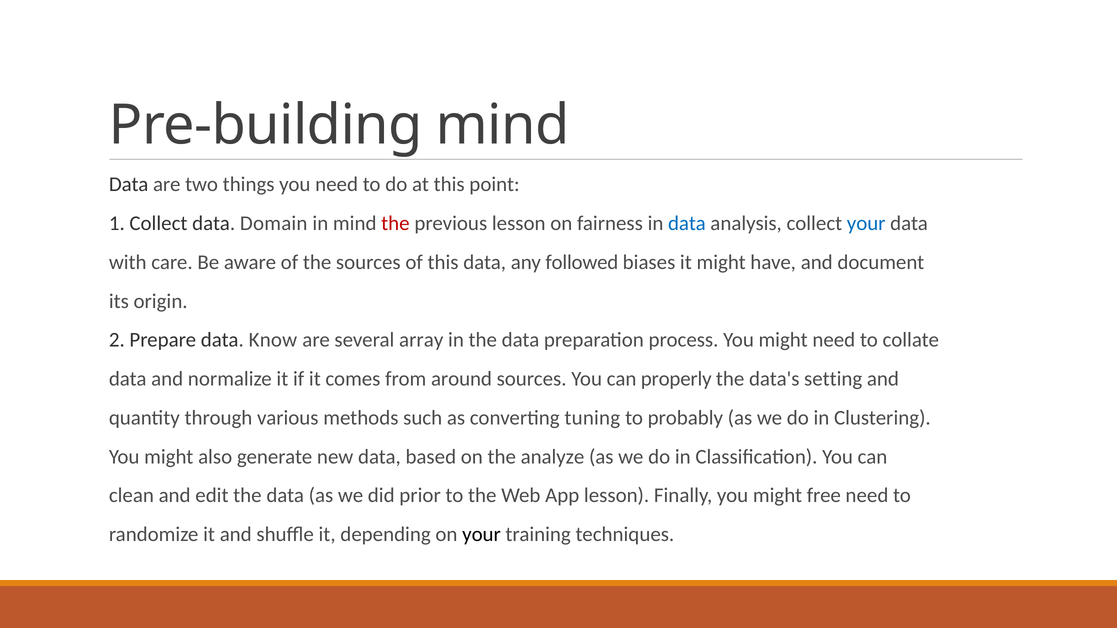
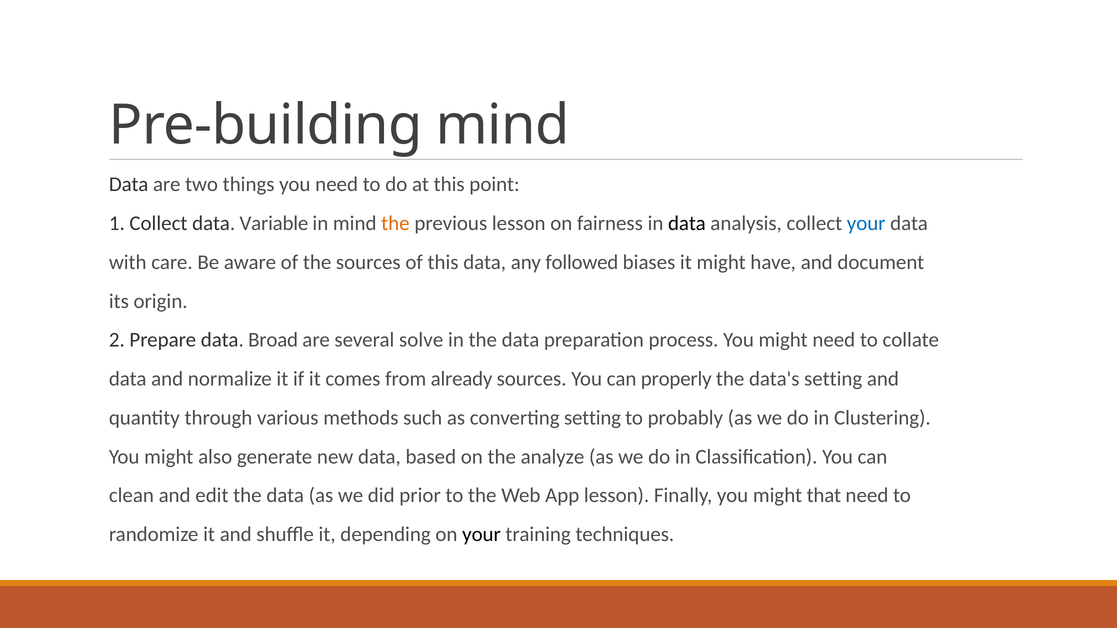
Domain: Domain -> Variable (274, 223)
the colour: red -> orange (395, 223)
data colour: blue -> black (687, 223)
Know: Know -> Broad (273, 340)
array: array -> solve (421, 340)
around: around -> already (462, 379)
converting tuning: tuning -> setting (593, 418)
free: free -> that (824, 496)
